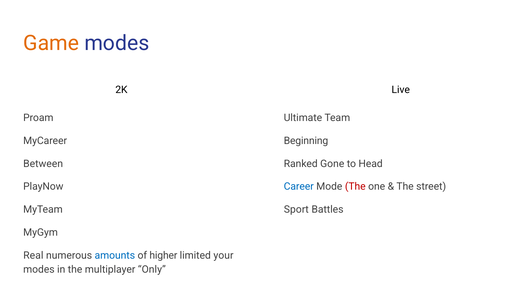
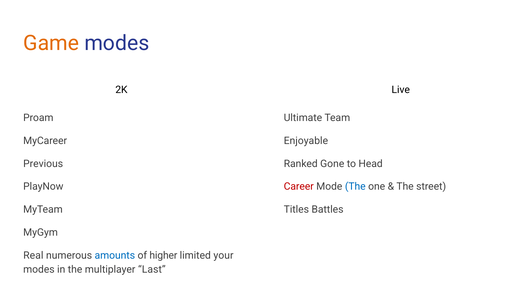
Beginning: Beginning -> Enjoyable (306, 141)
Between: Between -> Previous (43, 164)
Career colour: blue -> red (299, 187)
The colour: red -> blue (355, 187)
Sport: Sport -> Titles (296, 210)
Only: Only -> Last (152, 270)
